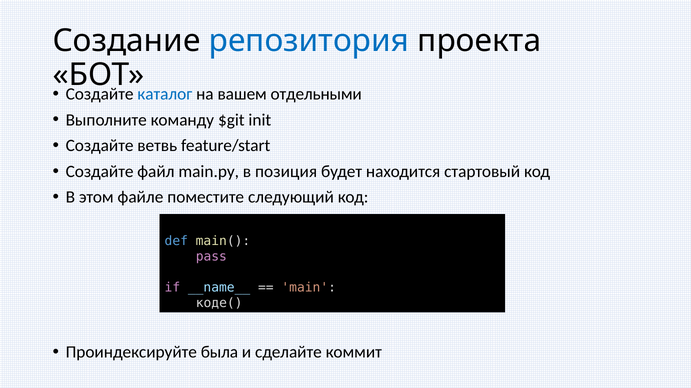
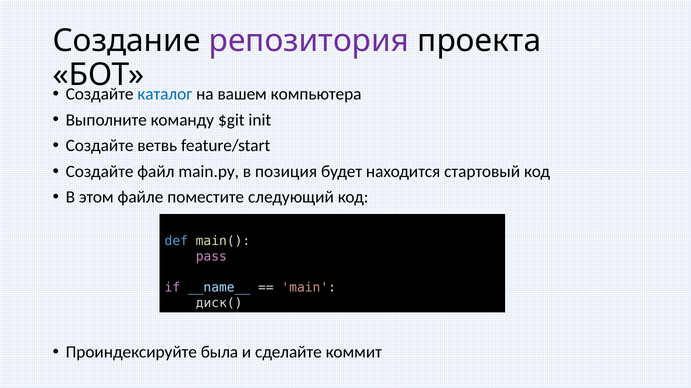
репозитория colour: blue -> purple (309, 41)
отдельными: отдельными -> компьютера (316, 94)
коде(: коде( -> диск( (219, 303)
